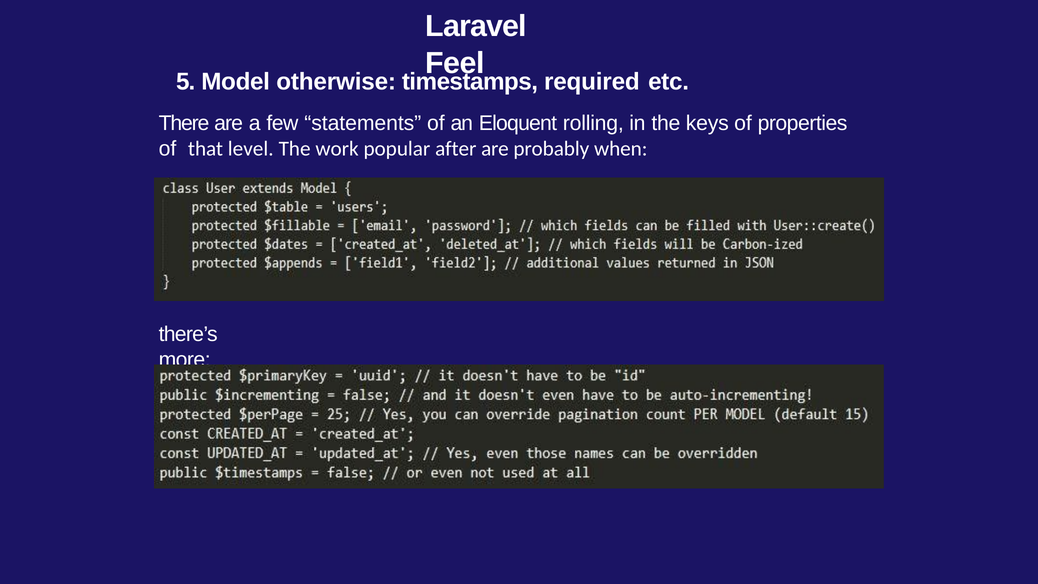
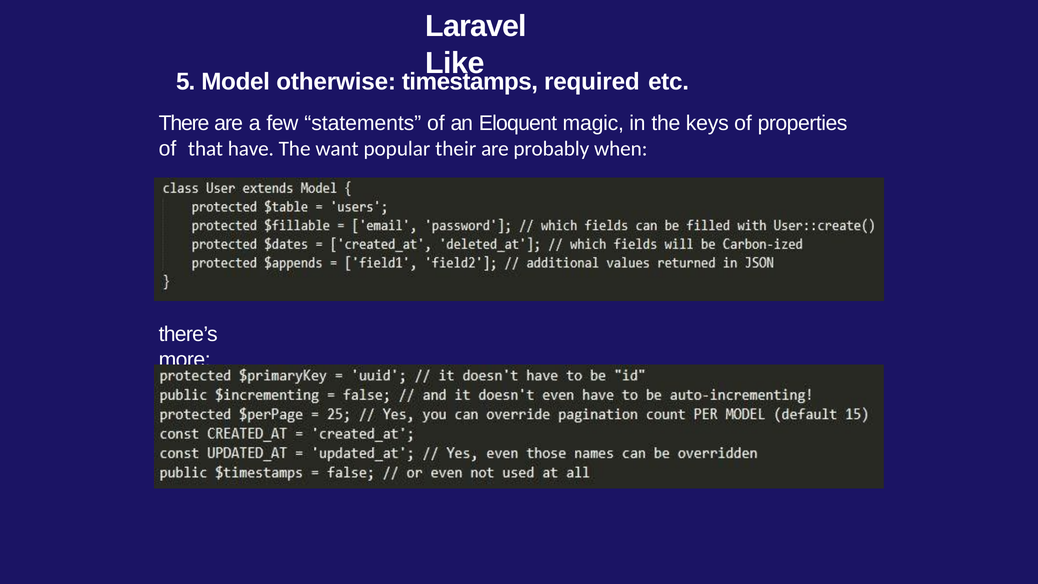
Feel: Feel -> Like (455, 63)
rolling: rolling -> magic (593, 123)
level: level -> have (251, 149)
work: work -> want (337, 149)
after: after -> their (456, 149)
